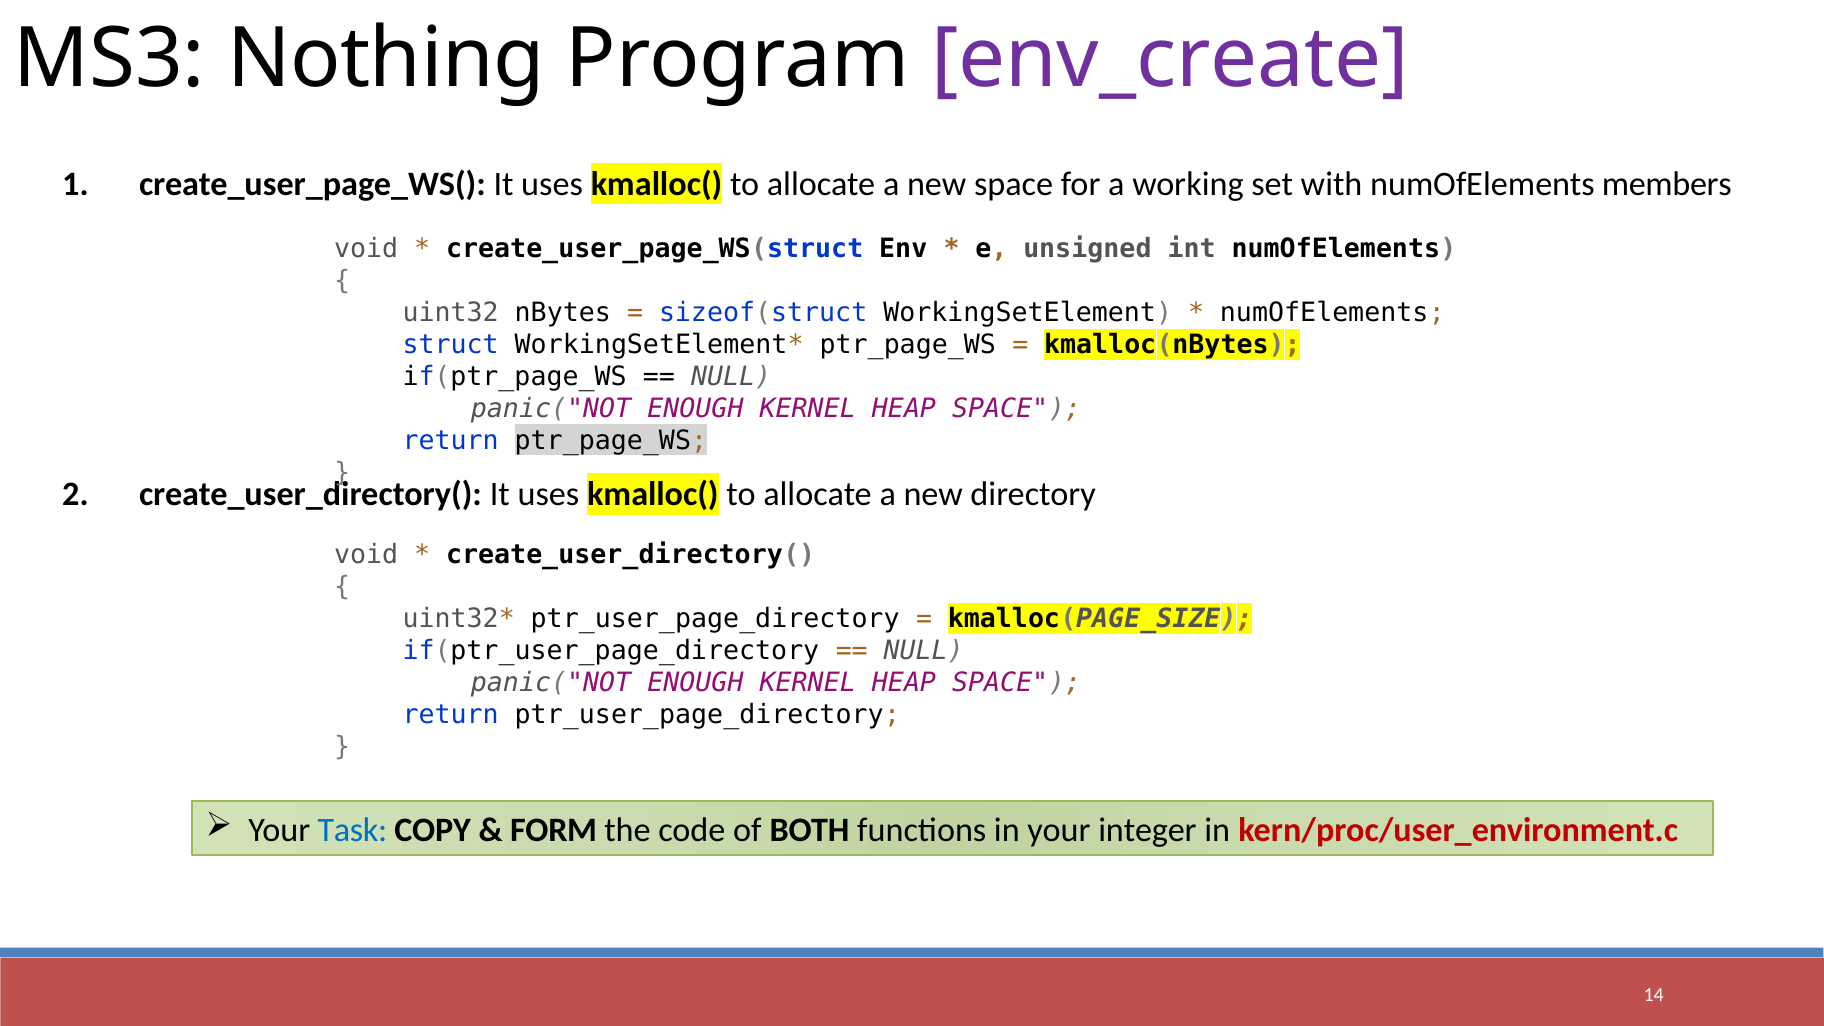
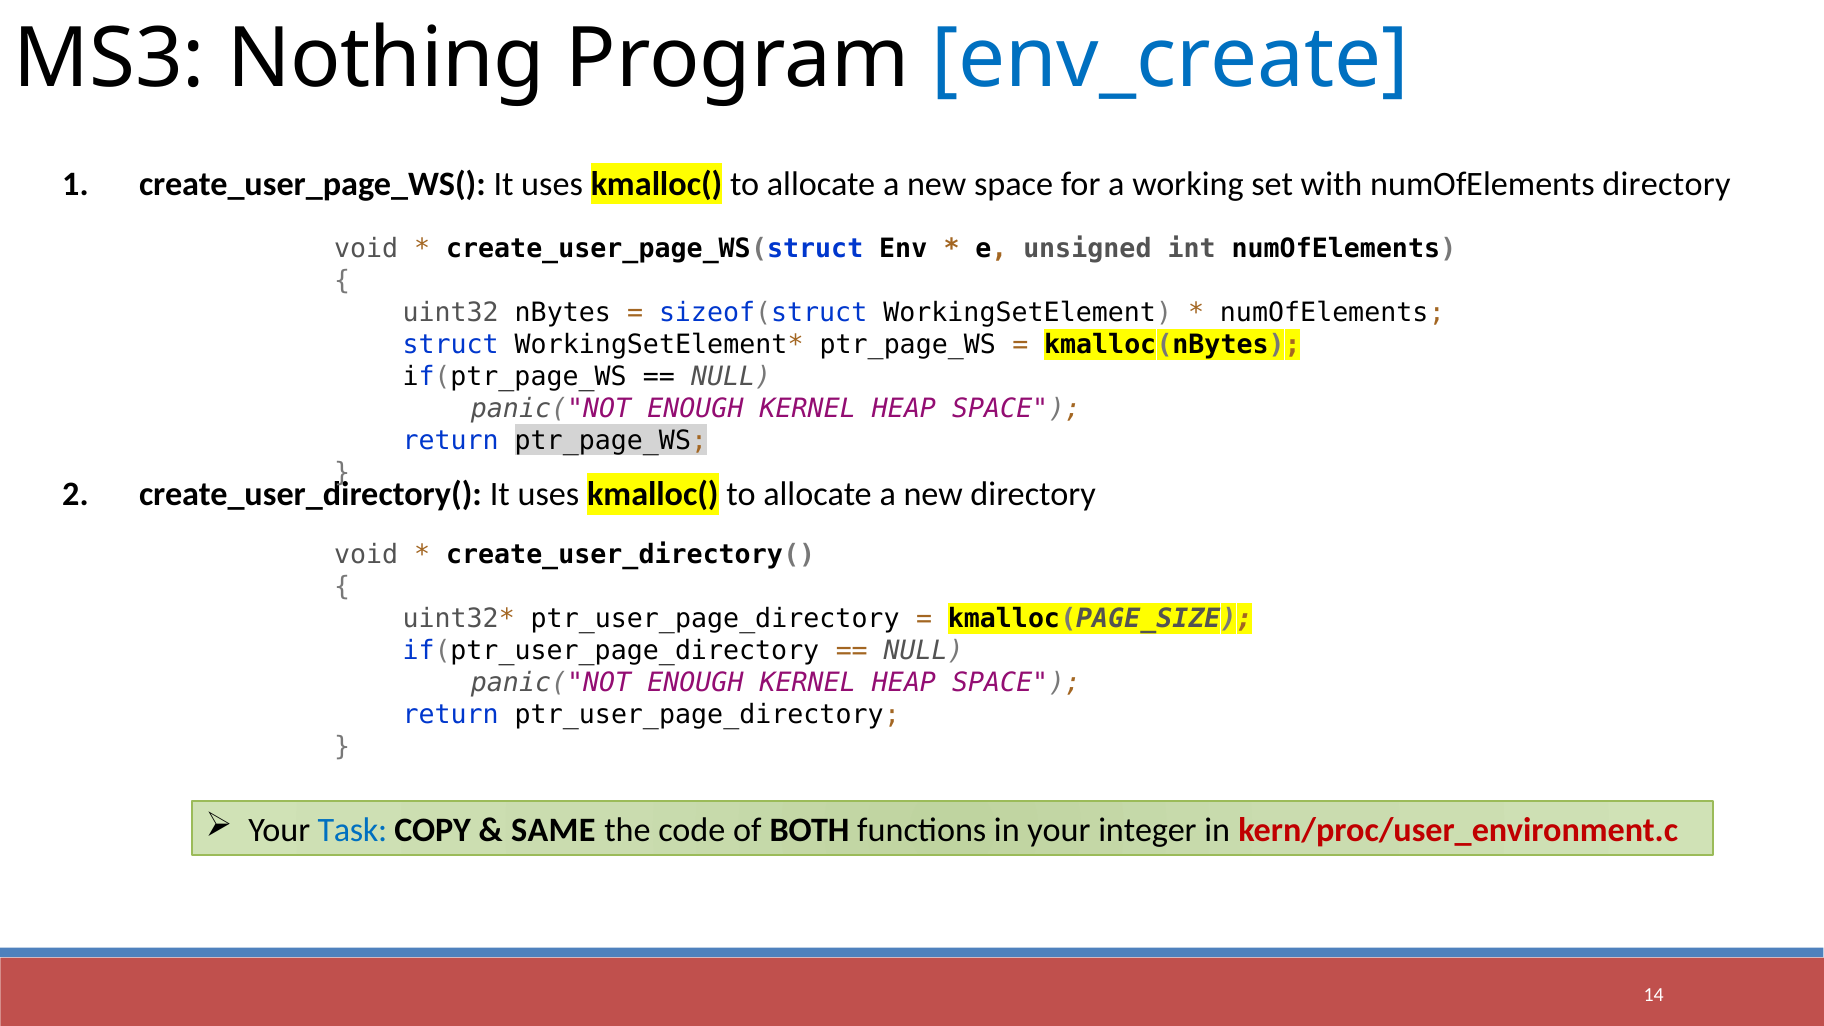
env_create colour: purple -> blue (1170, 59)
members: members -> directory (1666, 184)
FORM: FORM -> SAME (553, 831)
